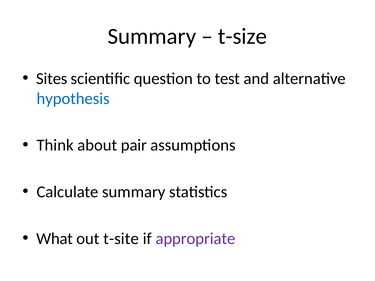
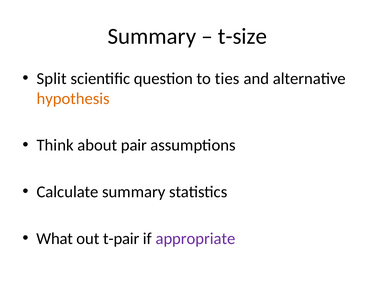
Sites: Sites -> Split (52, 79)
test: test -> ties (227, 79)
hypothesis colour: blue -> orange (73, 99)
t-site: t-site -> t-pair (121, 239)
